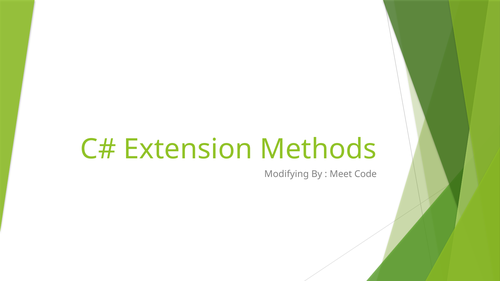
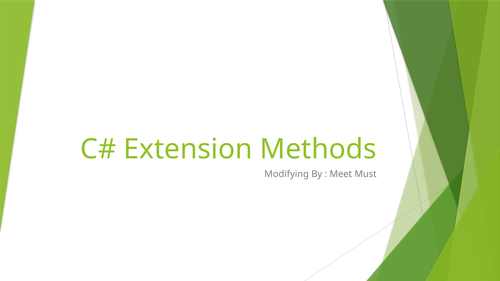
Code: Code -> Must (366, 174)
